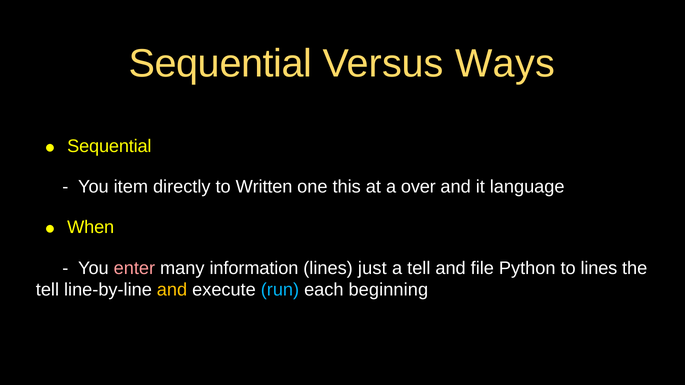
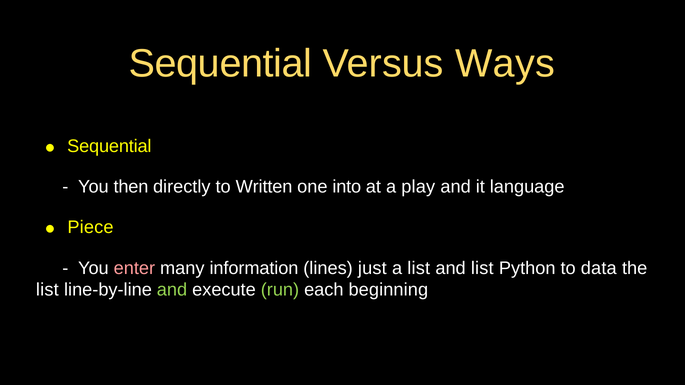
item: item -> then (131, 187)
this: this -> into (347, 187)
over: over -> play (418, 187)
When: When -> Piece (91, 228)
a tell: tell -> list (419, 268)
and file: file -> list (482, 268)
to lines: lines -> data (599, 268)
tell: tell -> list (47, 290)
and colour: yellow -> light green (172, 290)
run colour: light blue -> light green (280, 290)
